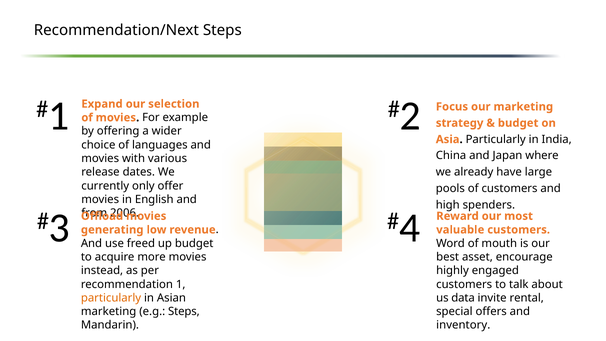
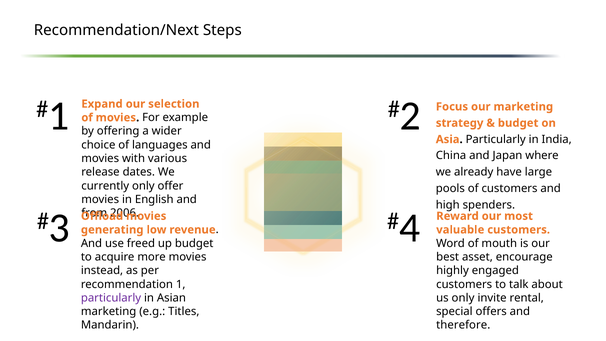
particularly colour: orange -> purple (111, 298)
us data: data -> only (463, 298)
e.g Steps: Steps -> Titles (184, 311)
inventory: inventory -> therefore (463, 325)
